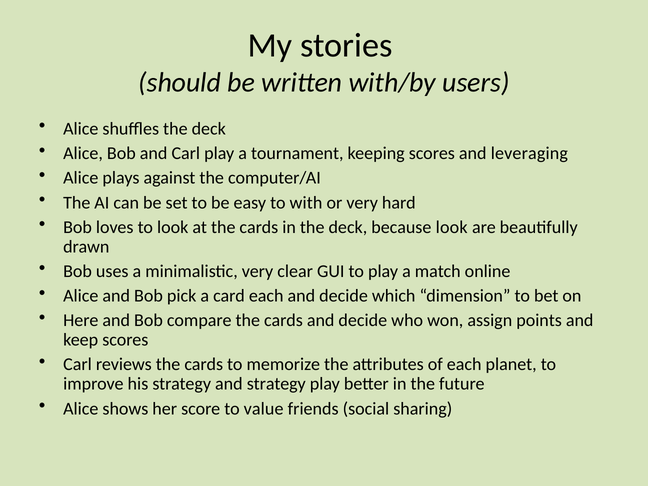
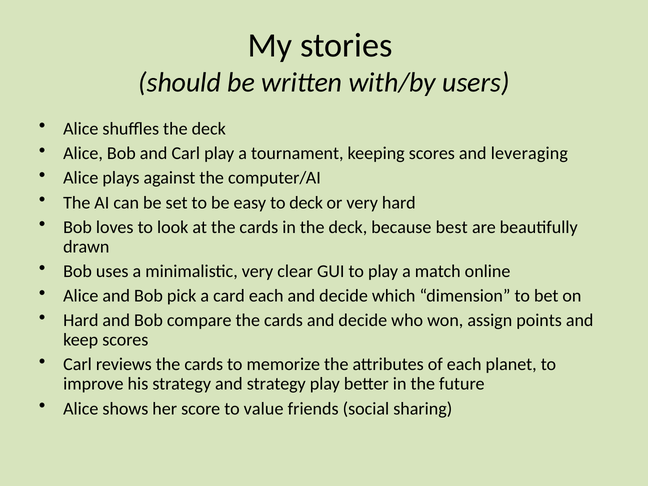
to with: with -> deck (306, 203)
because look: look -> best (452, 227)
Here: Here -> Hard (81, 320)
